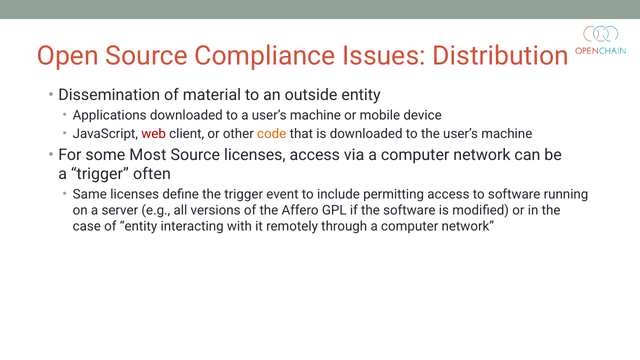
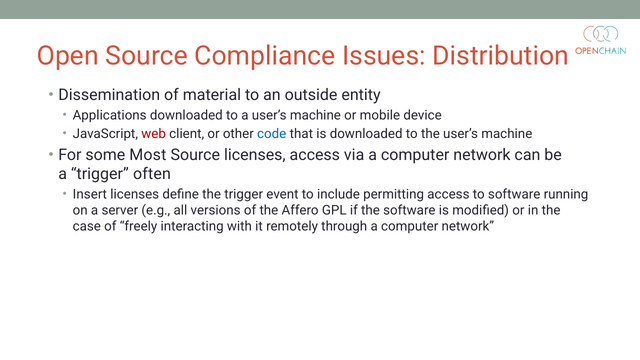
code colour: orange -> blue (272, 134)
Same: Same -> Insert (90, 194)
of entity: entity -> freely (139, 226)
